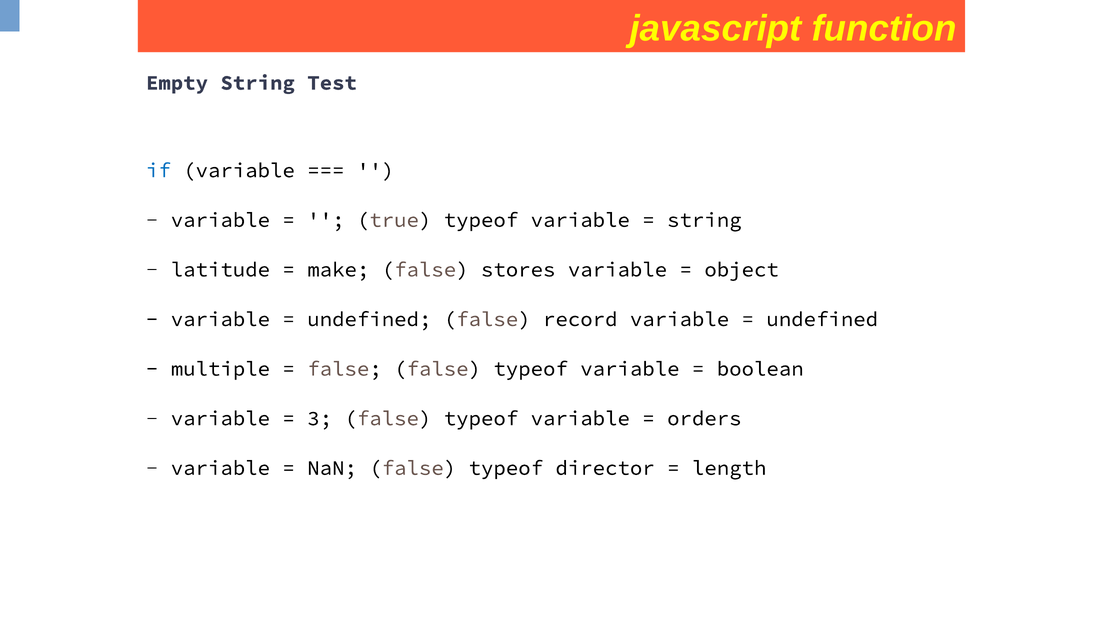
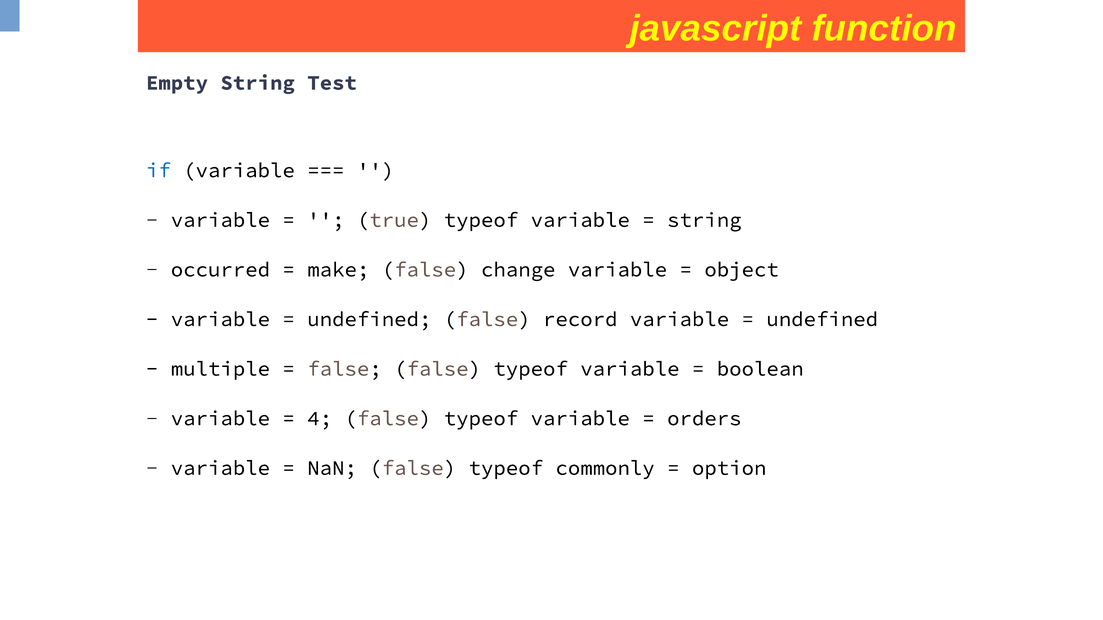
latitude: latitude -> occurred (220, 270)
stores: stores -> change (518, 270)
3: 3 -> 4 (320, 419)
director: director -> commonly (605, 468)
length: length -> option (729, 468)
